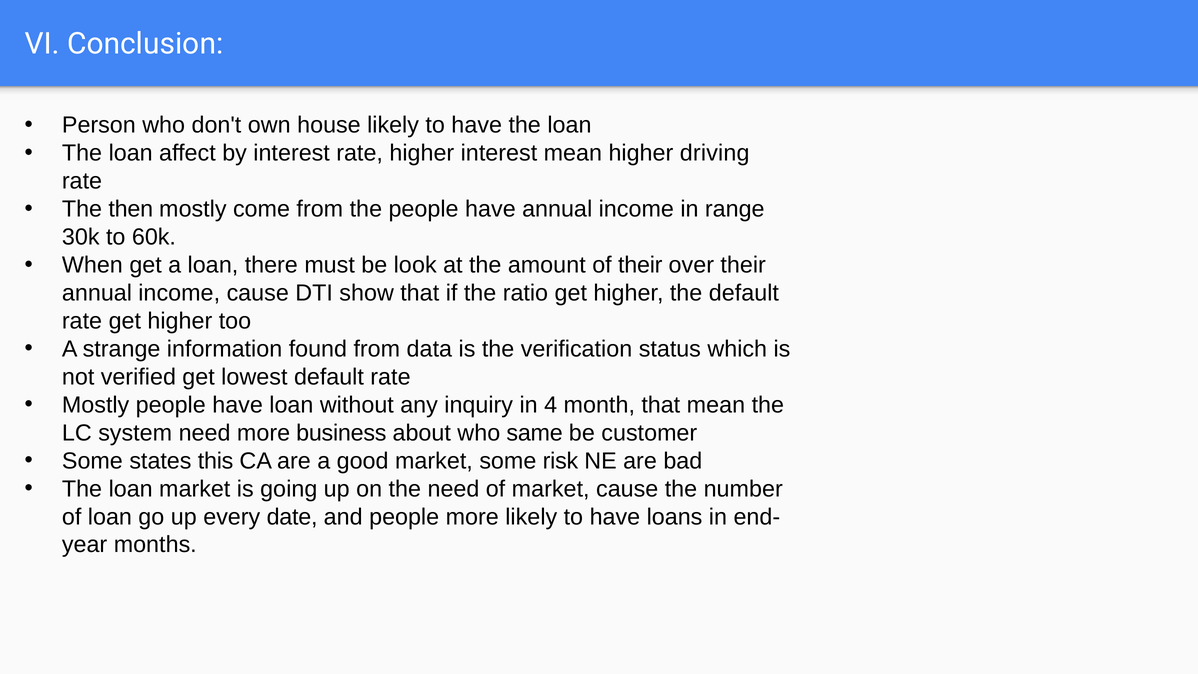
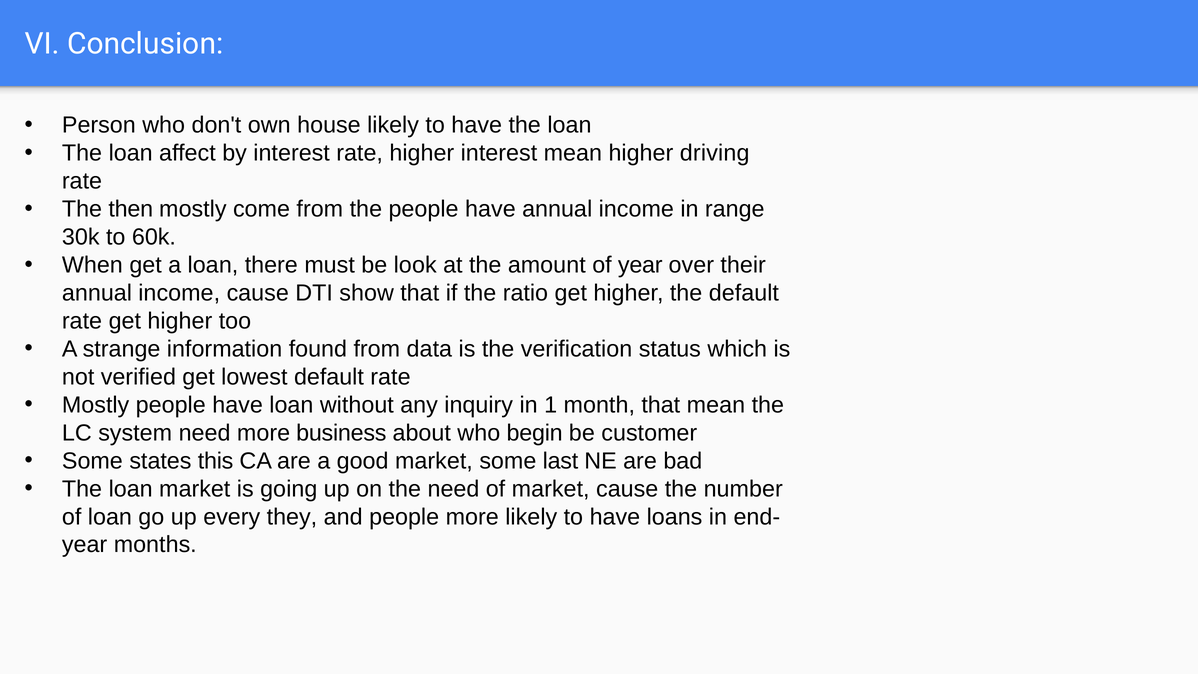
of their: their -> year (640, 265)
4: 4 -> 1 (551, 405)
same: same -> begin (535, 433)
risk: risk -> last (560, 461)
date: date -> they (292, 517)
